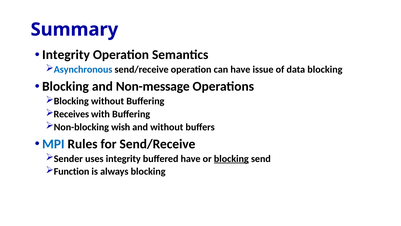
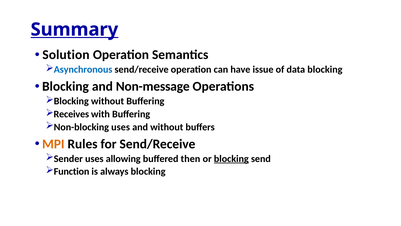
Summary underline: none -> present (74, 29)
Integrity: Integrity -> Solution (66, 55)
Non-blocking wish: wish -> uses (121, 127)
MPI colour: blue -> orange (53, 144)
uses integrity: integrity -> allowing (123, 158)
buffered have: have -> then (191, 158)
